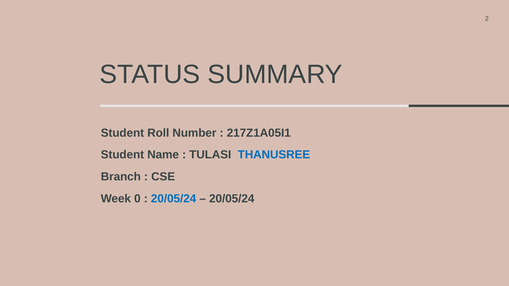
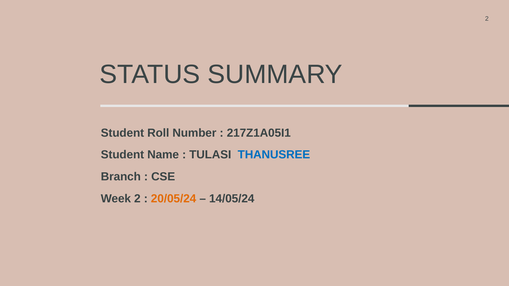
Week 0: 0 -> 2 (137, 199)
20/05/24 colour: blue -> orange (174, 199)
20/05/24: 20/05/24 -> 14/05/24 (232, 199)
